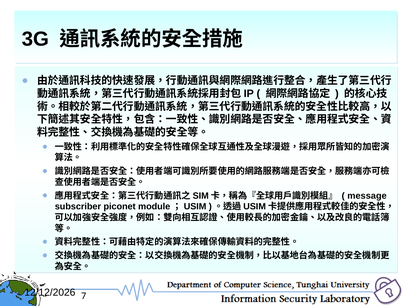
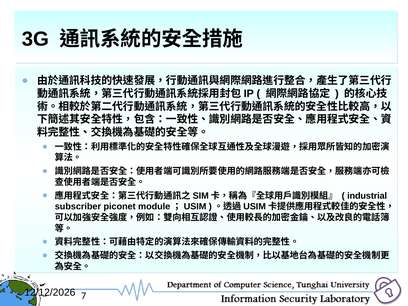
message: message -> industrial (367, 196)
